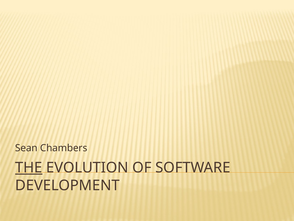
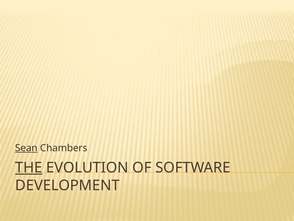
Sean underline: none -> present (26, 148)
